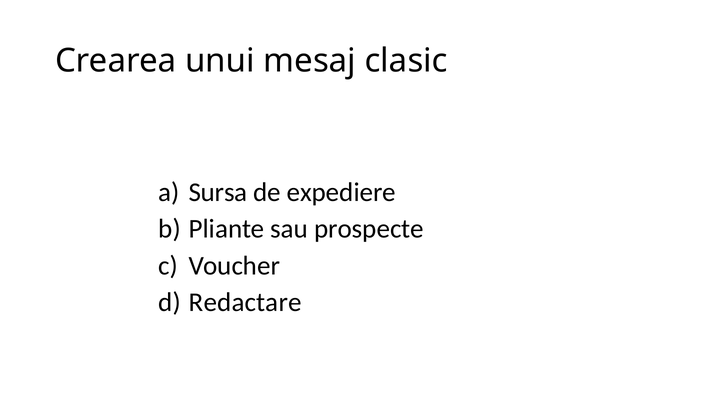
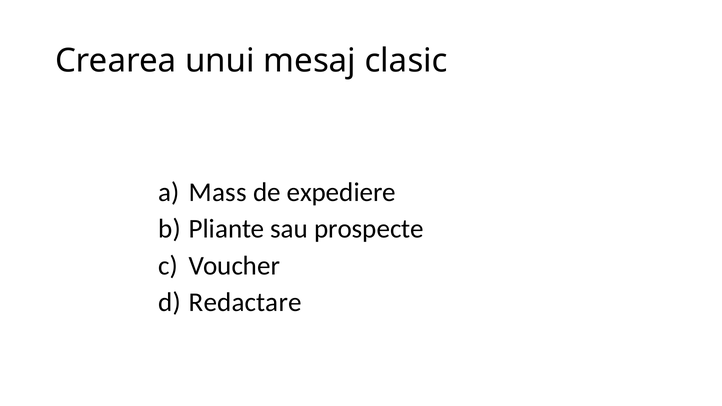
Sursa: Sursa -> Mass (218, 192)
